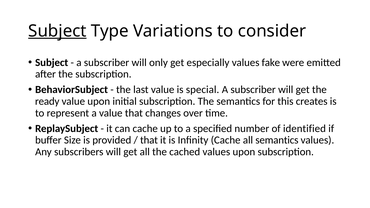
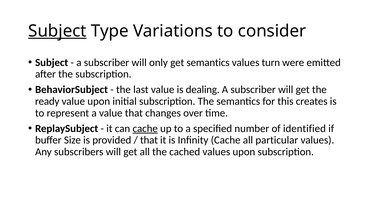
get especially: especially -> semantics (208, 63)
fake: fake -> turn (271, 63)
special: special -> dealing (203, 90)
cache underline: none -> present (145, 129)
all semantics: semantics -> particular (277, 140)
